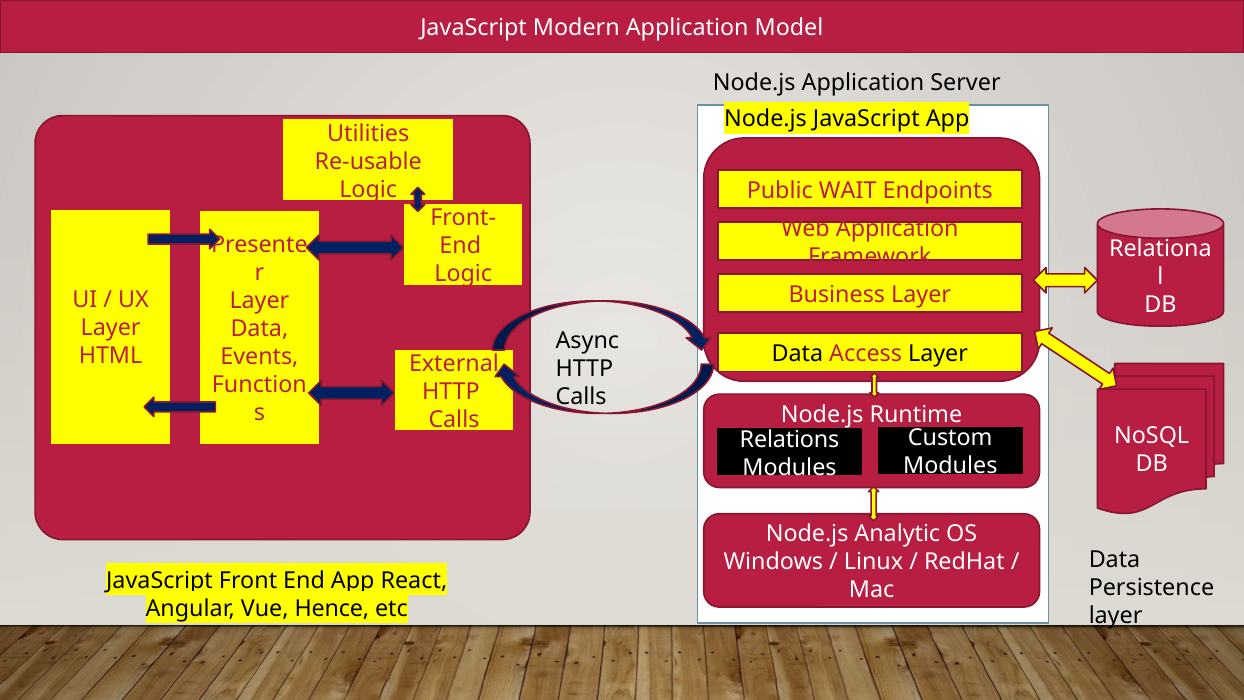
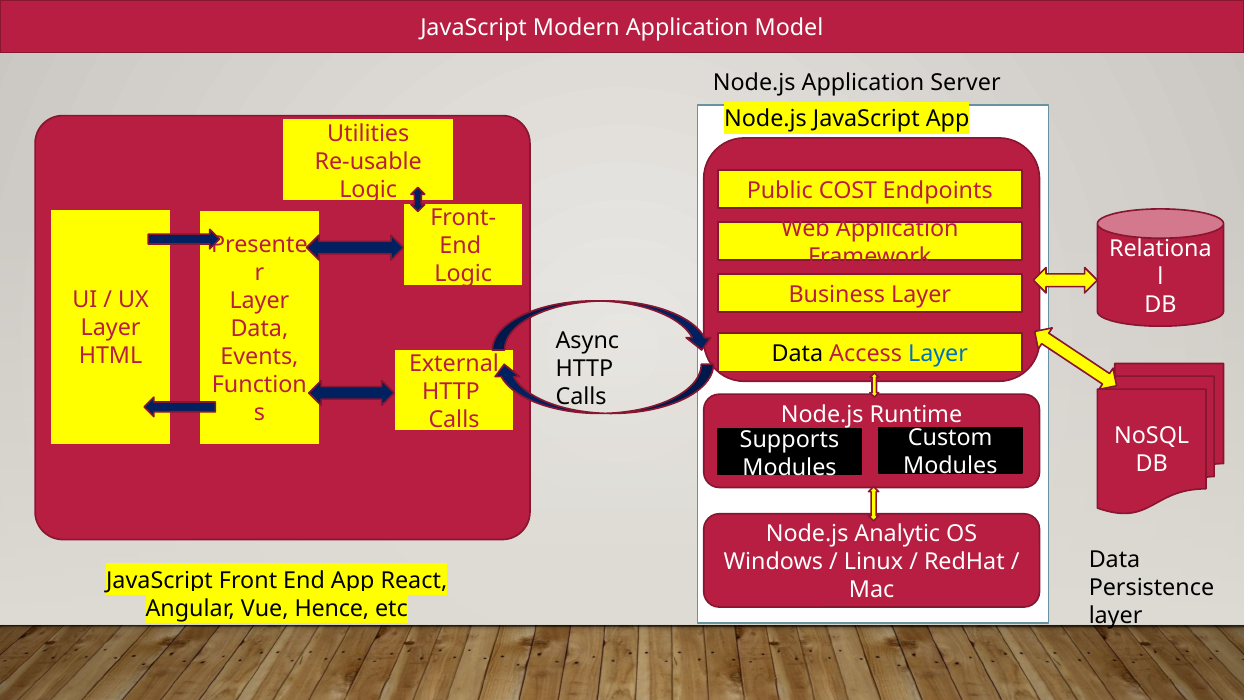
WAIT: WAIT -> COST (848, 190)
Layer colour: black -> blue (938, 354)
Relations: Relations -> Supports (789, 439)
